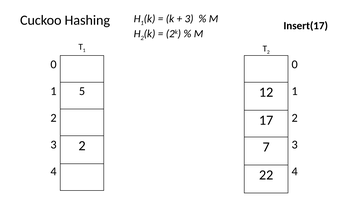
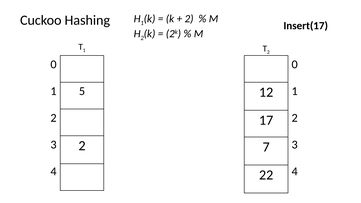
3: 3 -> 2 (189, 19)
